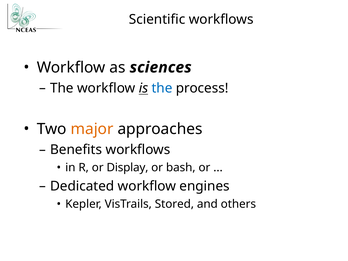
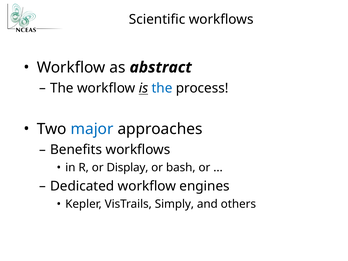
sciences: sciences -> abstract (161, 67)
major colour: orange -> blue (92, 129)
Stored: Stored -> Simply (174, 204)
